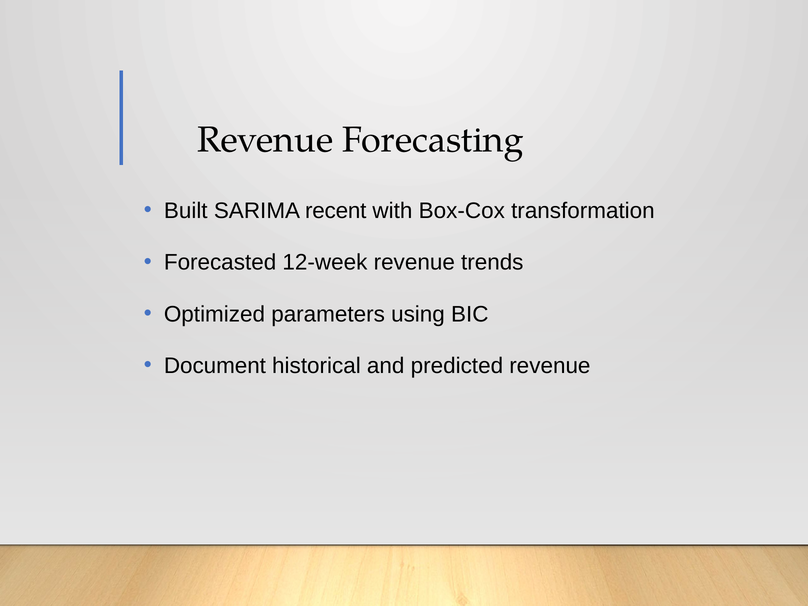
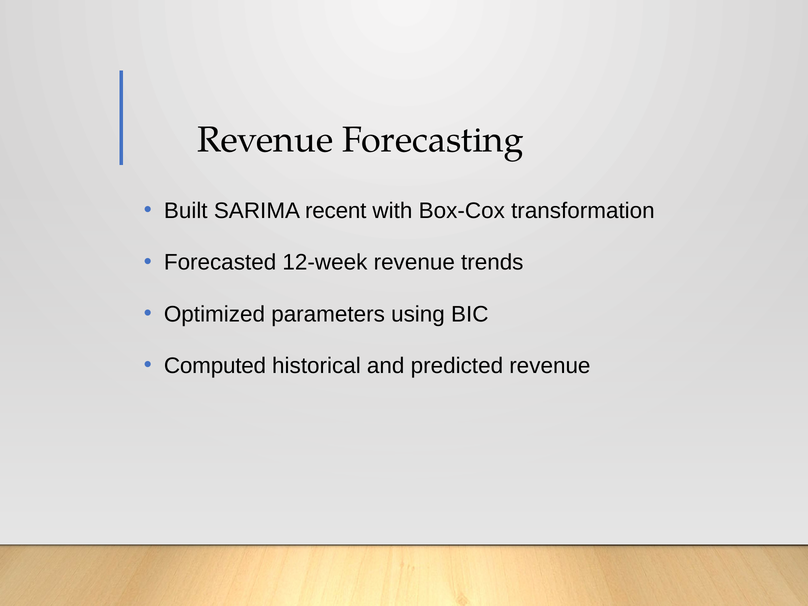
Document: Document -> Computed (215, 366)
